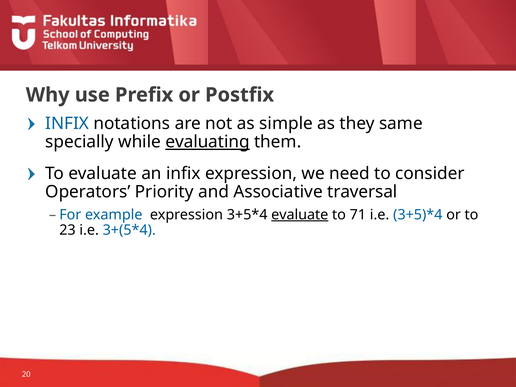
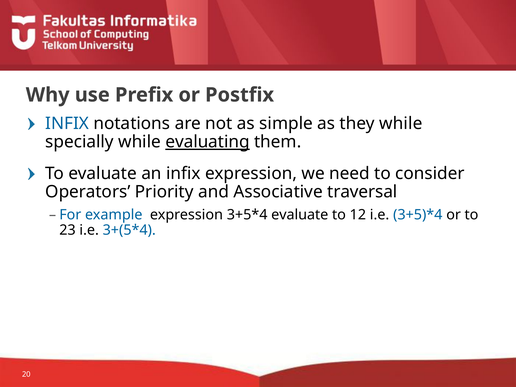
they same: same -> while (401, 123)
evaluate underline: present -> none (300, 215)
71: 71 -> 12 (358, 215)
